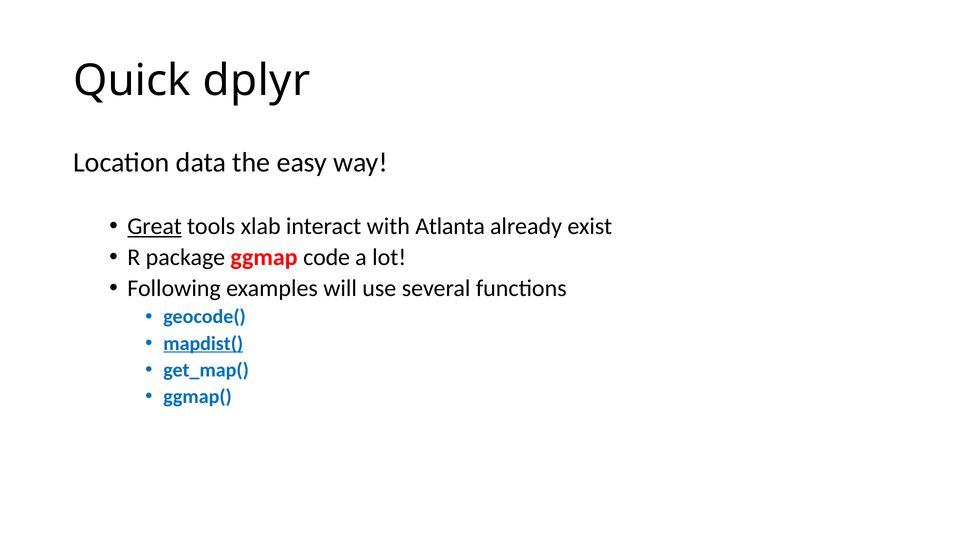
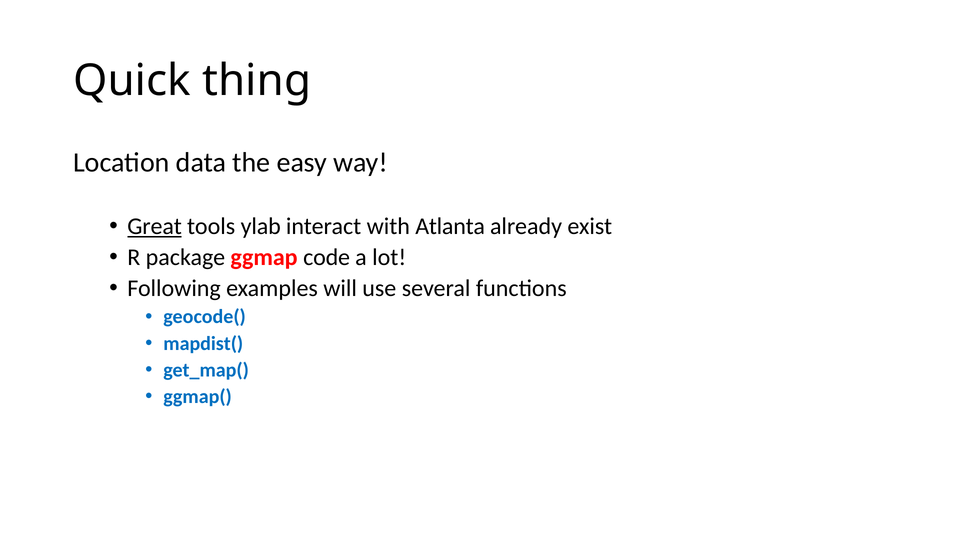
dplyr: dplyr -> thing (257, 81)
xlab: xlab -> ylab (261, 227)
mapdist( underline: present -> none (203, 344)
